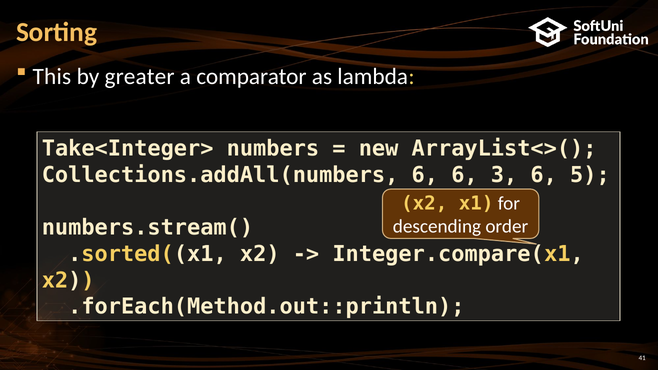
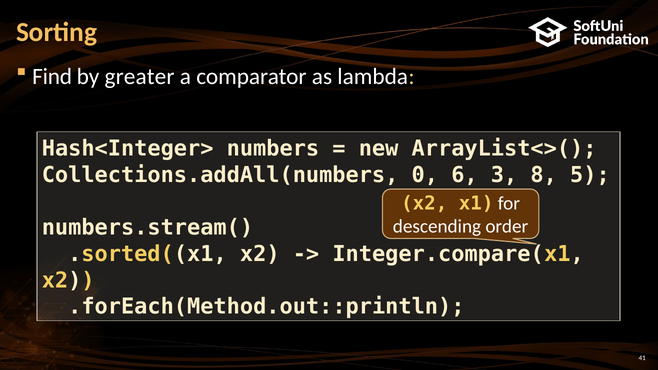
This: This -> Find (52, 77)
Take<Integer>: Take<Integer> -> Hash<Integer> (128, 149)
Collections.addAll(numbers 6: 6 -> 0 (425, 175)
3 6: 6 -> 8 (544, 175)
